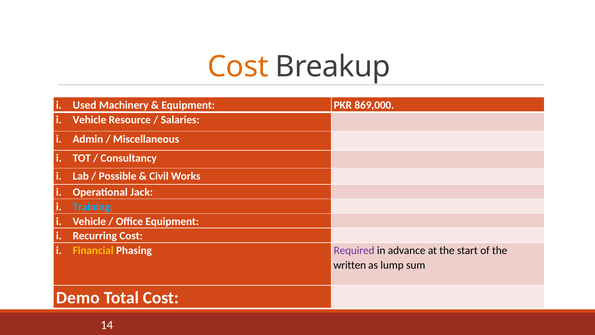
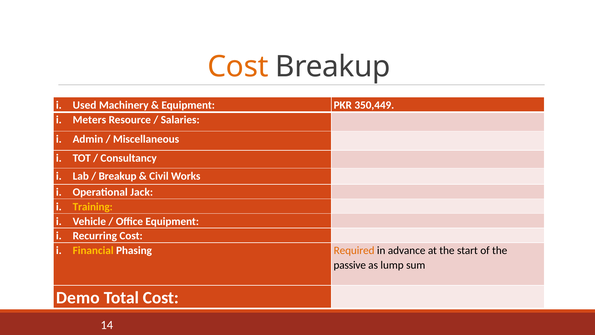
869,000: 869,000 -> 350,449 (374, 105)
Vehicle: Vehicle -> Meters (89, 120)
Possible: Possible -> Breakup (118, 176)
Training colour: light blue -> yellow (93, 207)
Required colour: purple -> orange (354, 250)
written: written -> passive (350, 265)
